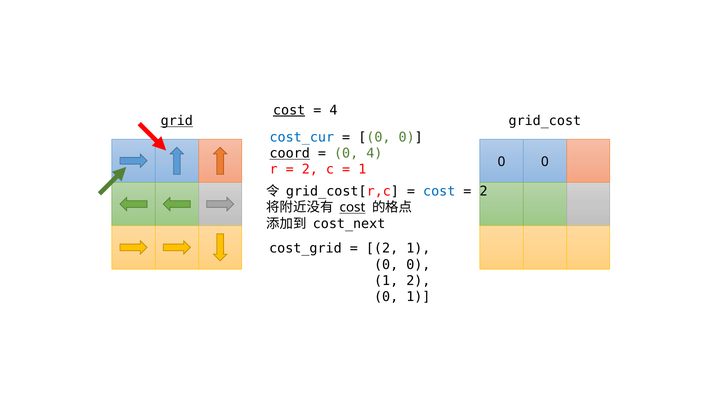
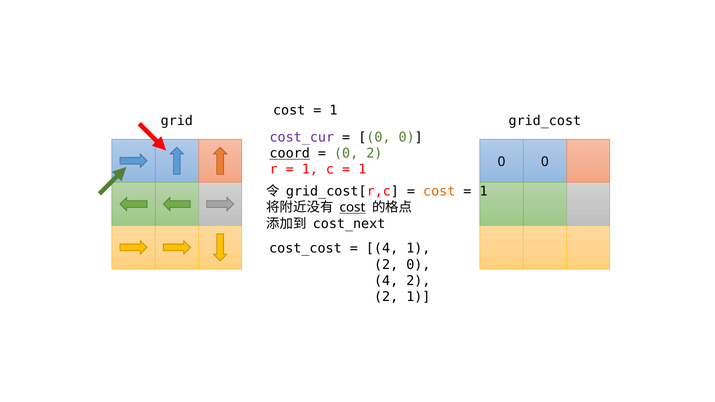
cost underline: present -> none (289, 110)
4: 4 -> 1 (334, 110)
grid underline: present -> none (177, 121)
cost_cur colour: blue -> purple (302, 137)
0 4: 4 -> 2 (374, 153)
2: 2 -> 1 (310, 170)
cost colour: blue -> orange (439, 192)
2: 2 -> 1 (484, 192)
cost_grid: cost_grid -> cost_cost (305, 249)
2: 2 -> 4 (382, 249)
0: 0 -> 2 (386, 265)
1: 1 -> 4 (386, 281)
0: 0 -> 2 (386, 297)
